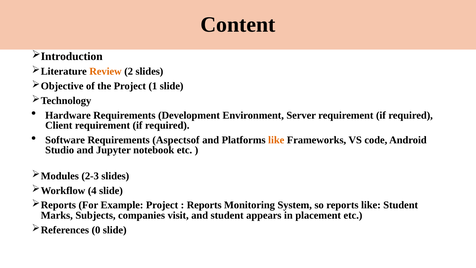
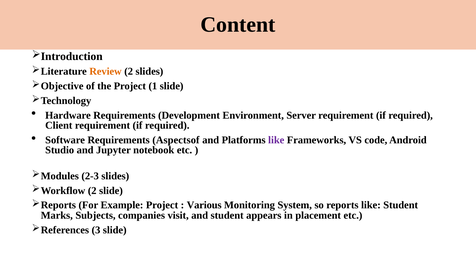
like colour: orange -> purple (276, 140)
4: 4 -> 2 (92, 190)
Reports: Reports -> Various (204, 205)
0: 0 -> 3 (96, 230)
